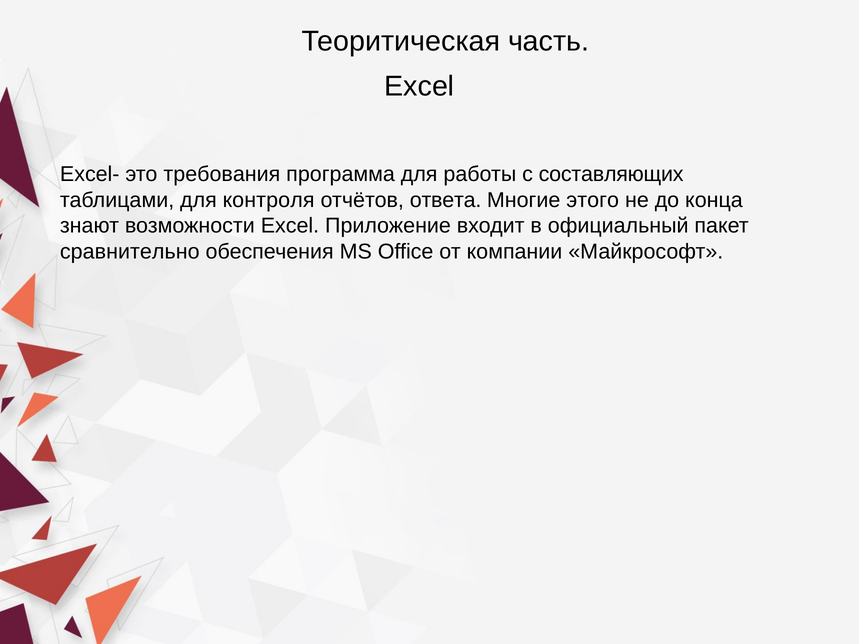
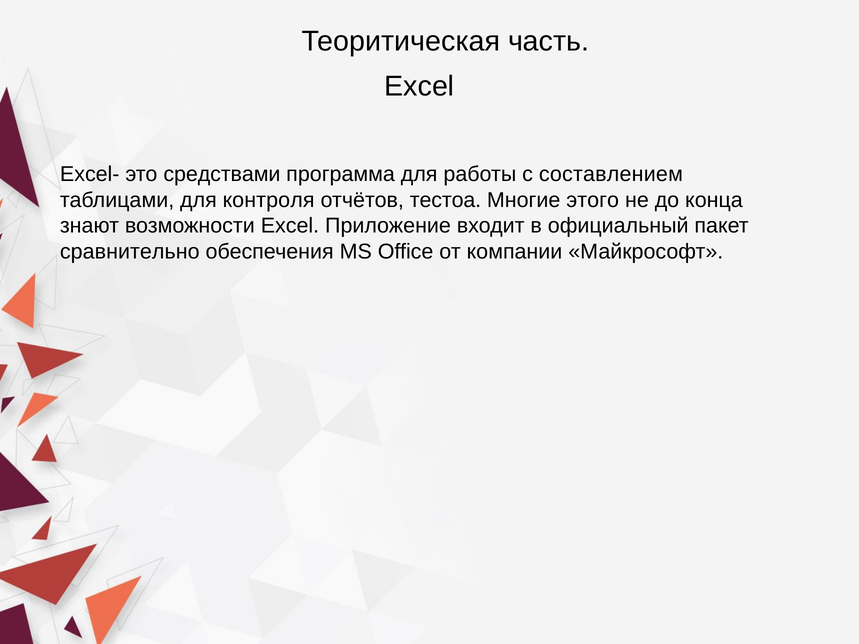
требования: требования -> средствами (222, 174)
составляющих: составляющих -> составлением (611, 174)
ответа: ответа -> тестоа (446, 200)
